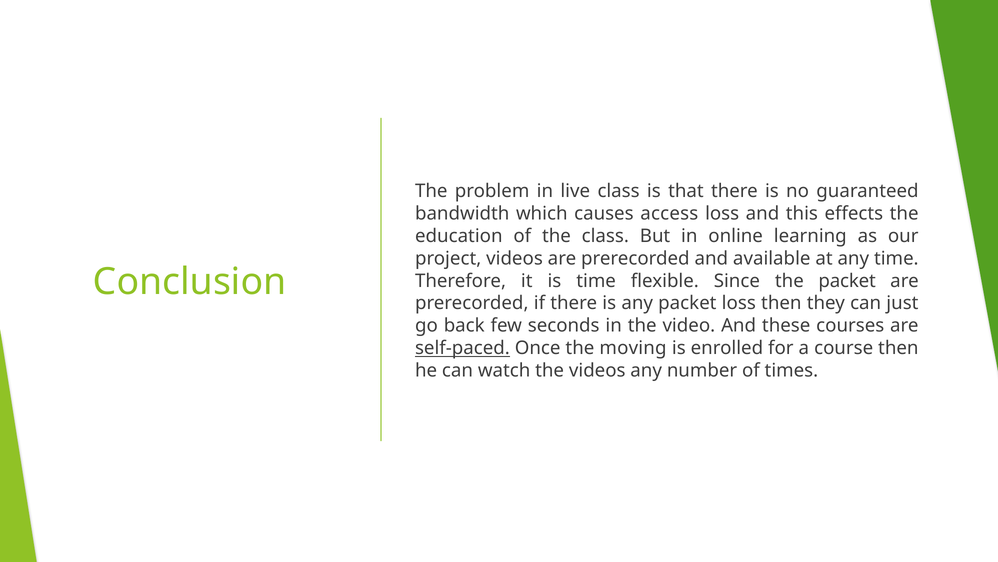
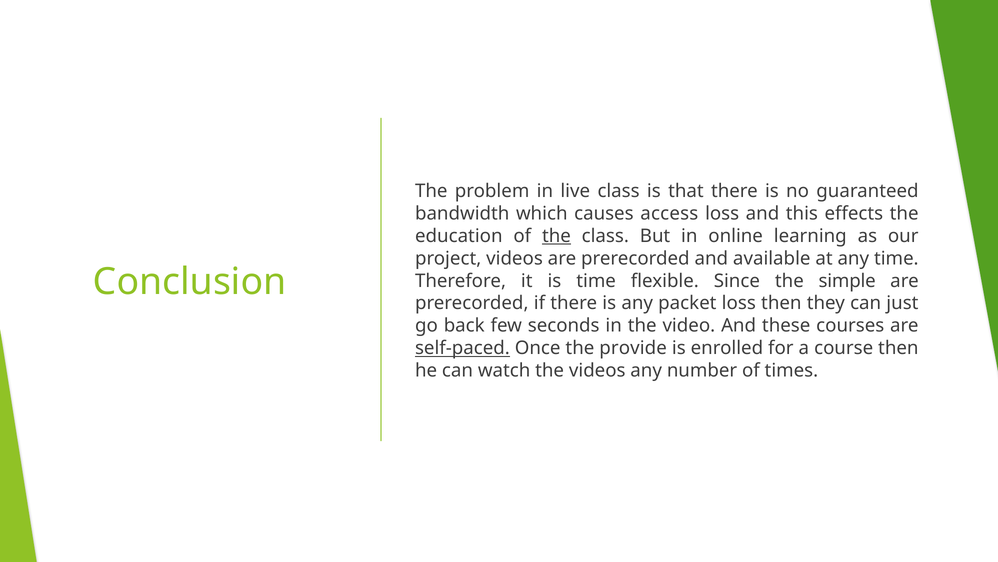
the underline: none -> present (556, 236)
the packet: packet -> simple (847, 281)
moving: moving -> provide (633, 348)
